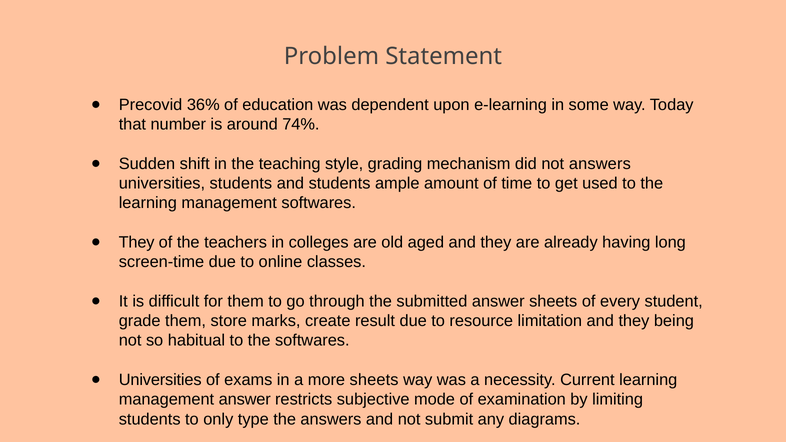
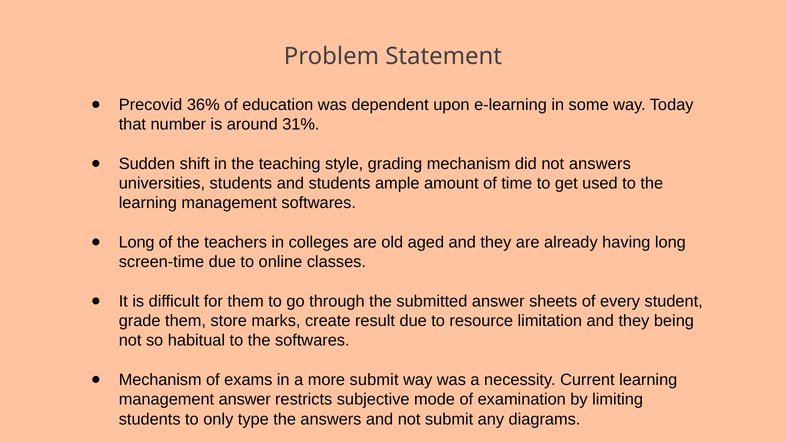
74%: 74% -> 31% (301, 125)
They: They -> Long (137, 242)
Universities: Universities -> Mechanism (160, 380)
more sheets: sheets -> submit (374, 380)
